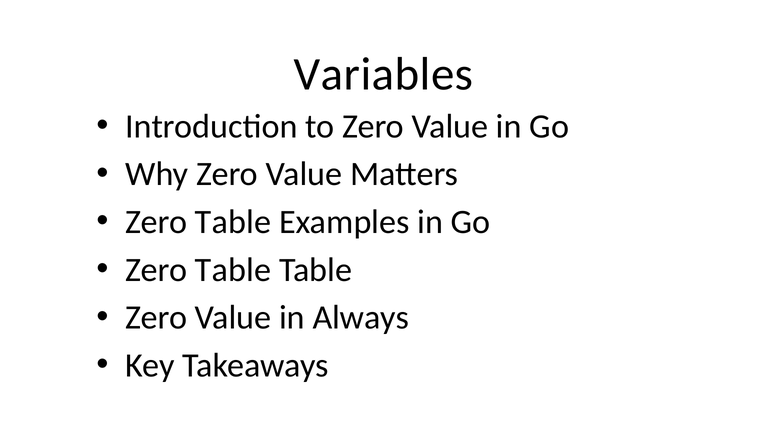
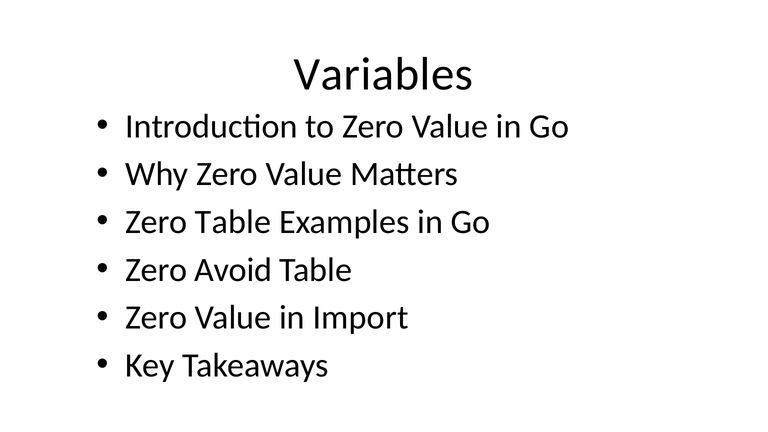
Table: Table -> Avoid (233, 270)
Always: Always -> Import (361, 318)
